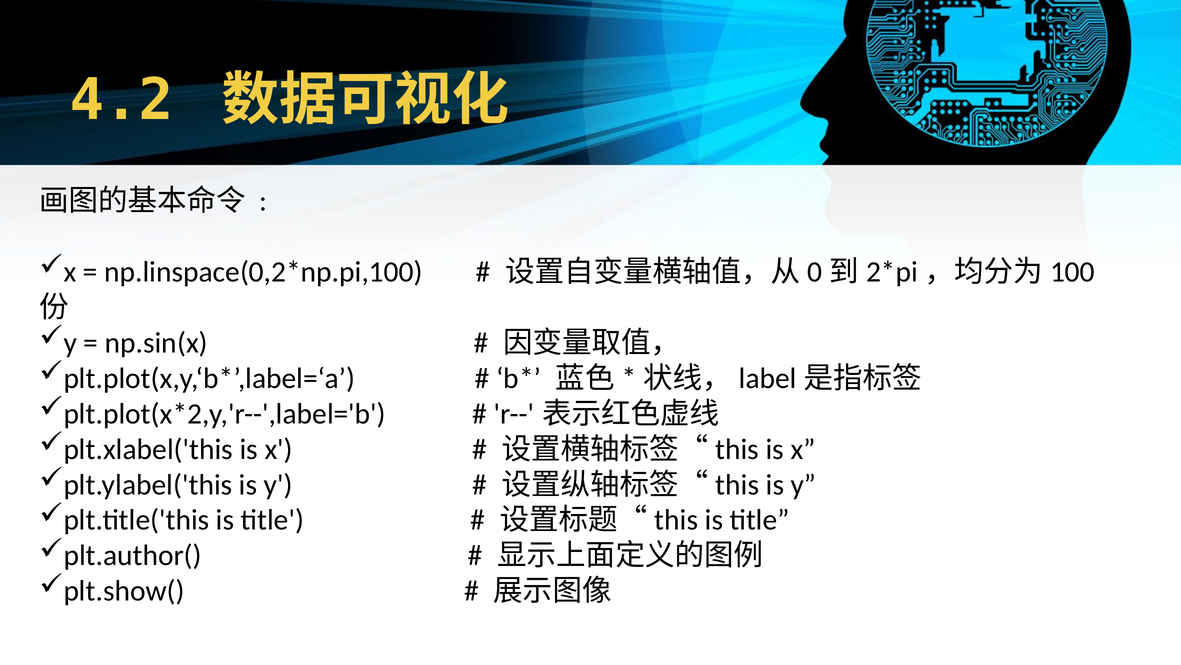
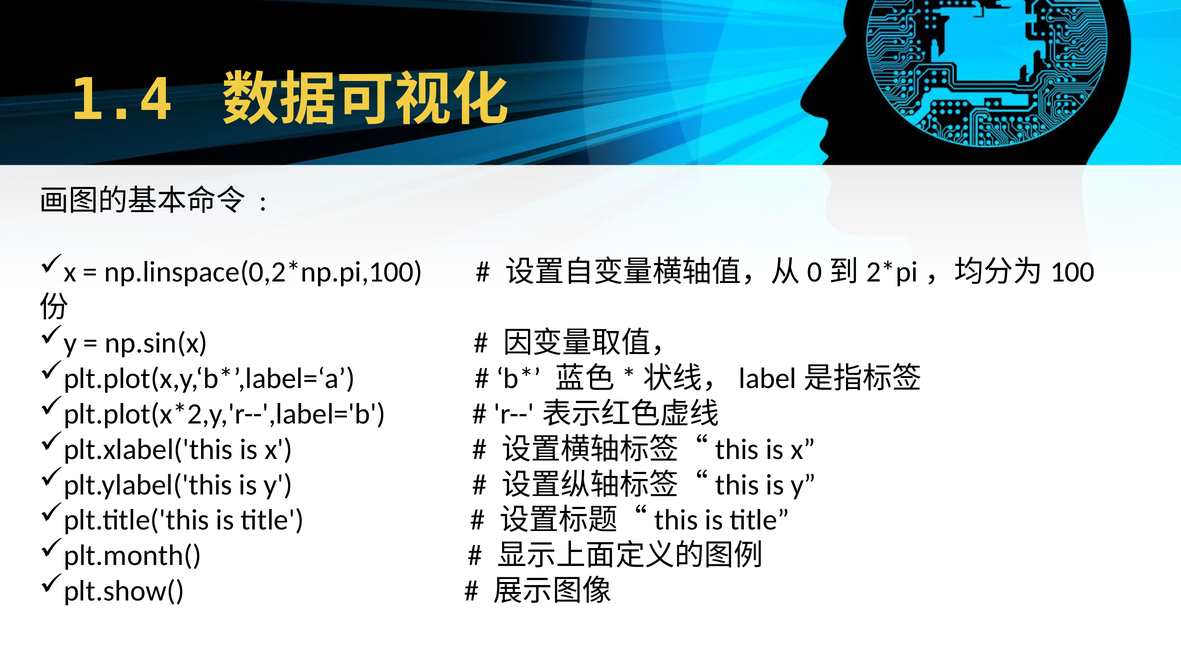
4.2: 4.2 -> 1.4 (122, 100)
plt.author(: plt.author( -> plt.month( (133, 555)
